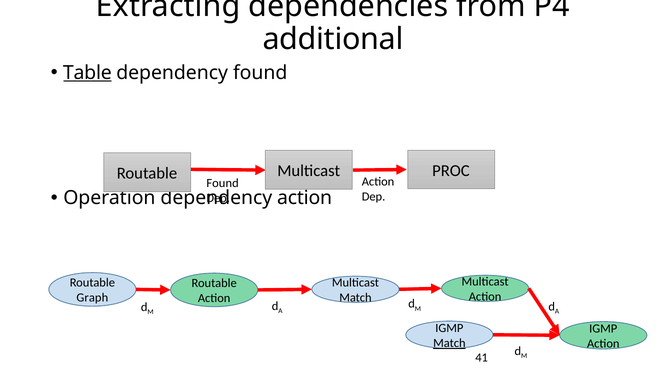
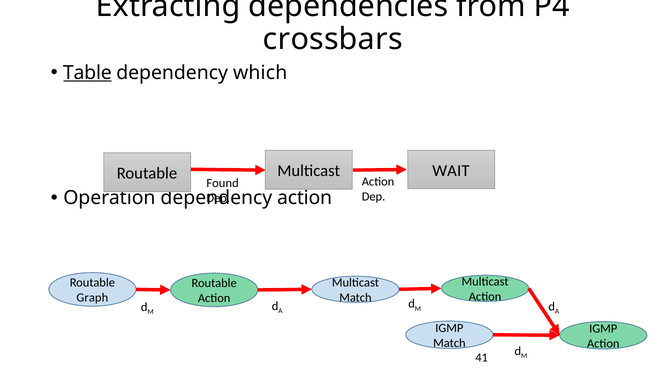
additional: additional -> crossbars (333, 39)
dependency found: found -> which (260, 73)
PROC: PROC -> WAIT (451, 171)
Match underline: present -> none (449, 344)
